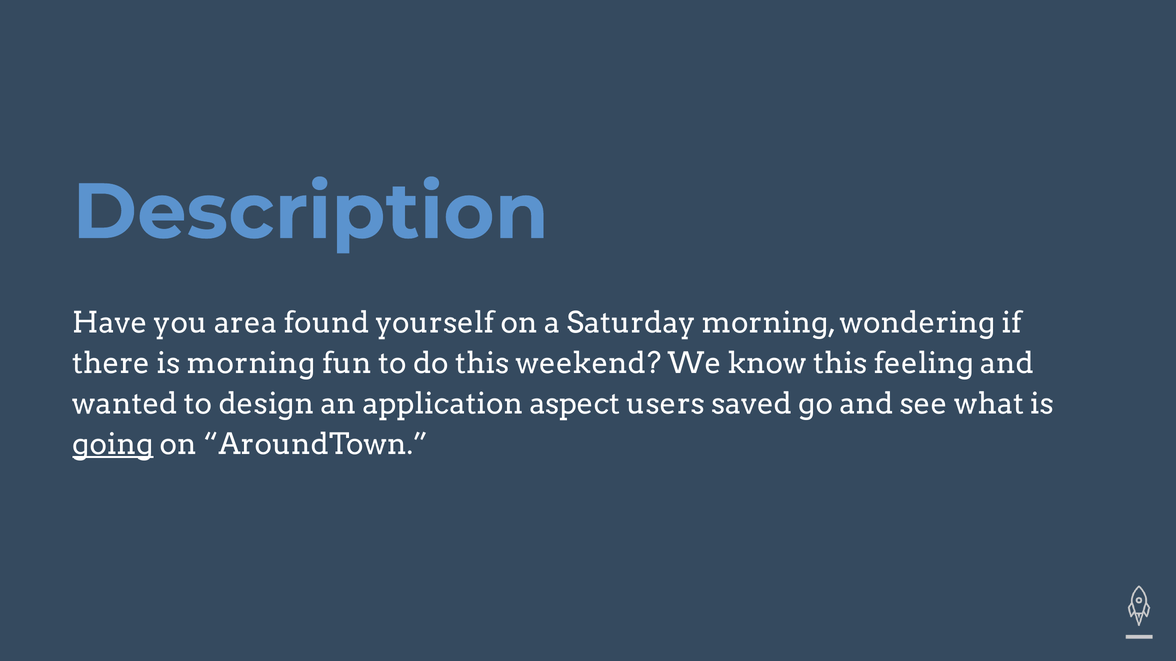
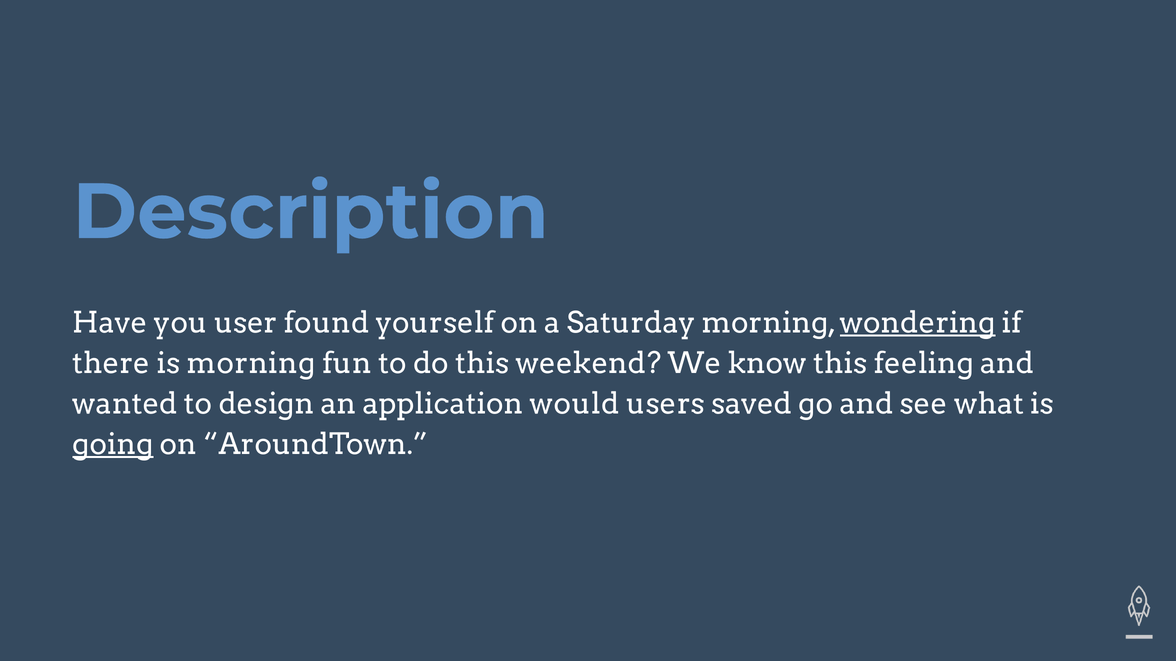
area: area -> user (246, 323)
wondering underline: none -> present (918, 323)
aspect: aspect -> would (575, 404)
